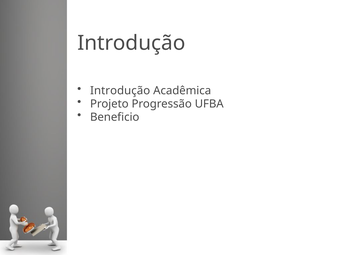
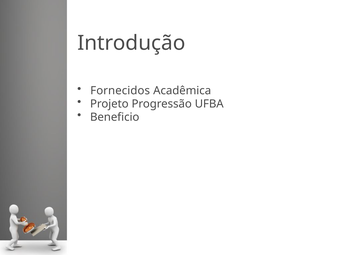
Introdução: Introdução -> Fornecidos (120, 91)
